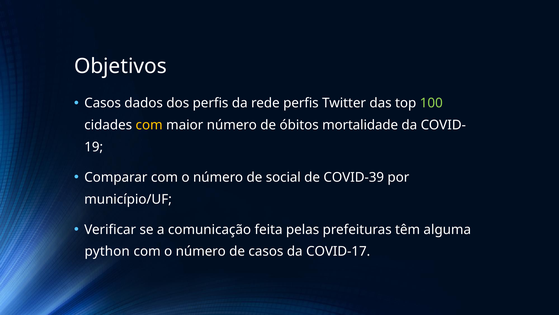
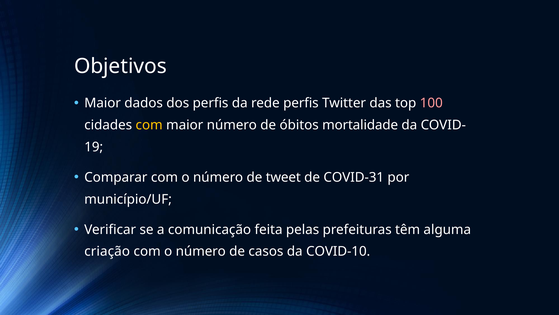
Casos: Casos -> Maior (103, 103)
100 colour: light green -> pink (431, 103)
social: social -> tweet (283, 177)
COVID-39: COVID-39 -> COVID-31 (354, 177)
python: python -> criação (107, 251)
COVID-17: COVID-17 -> COVID-10 (338, 251)
